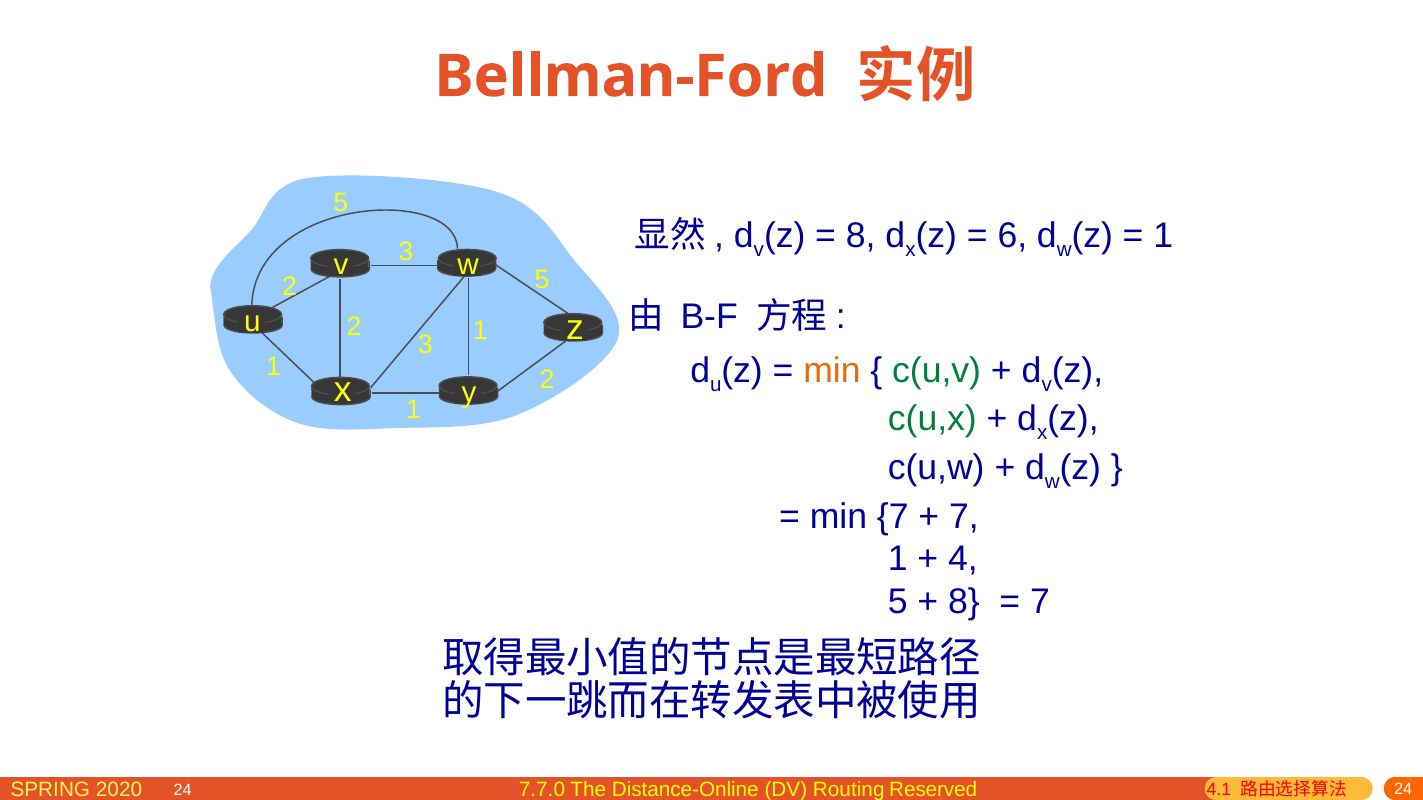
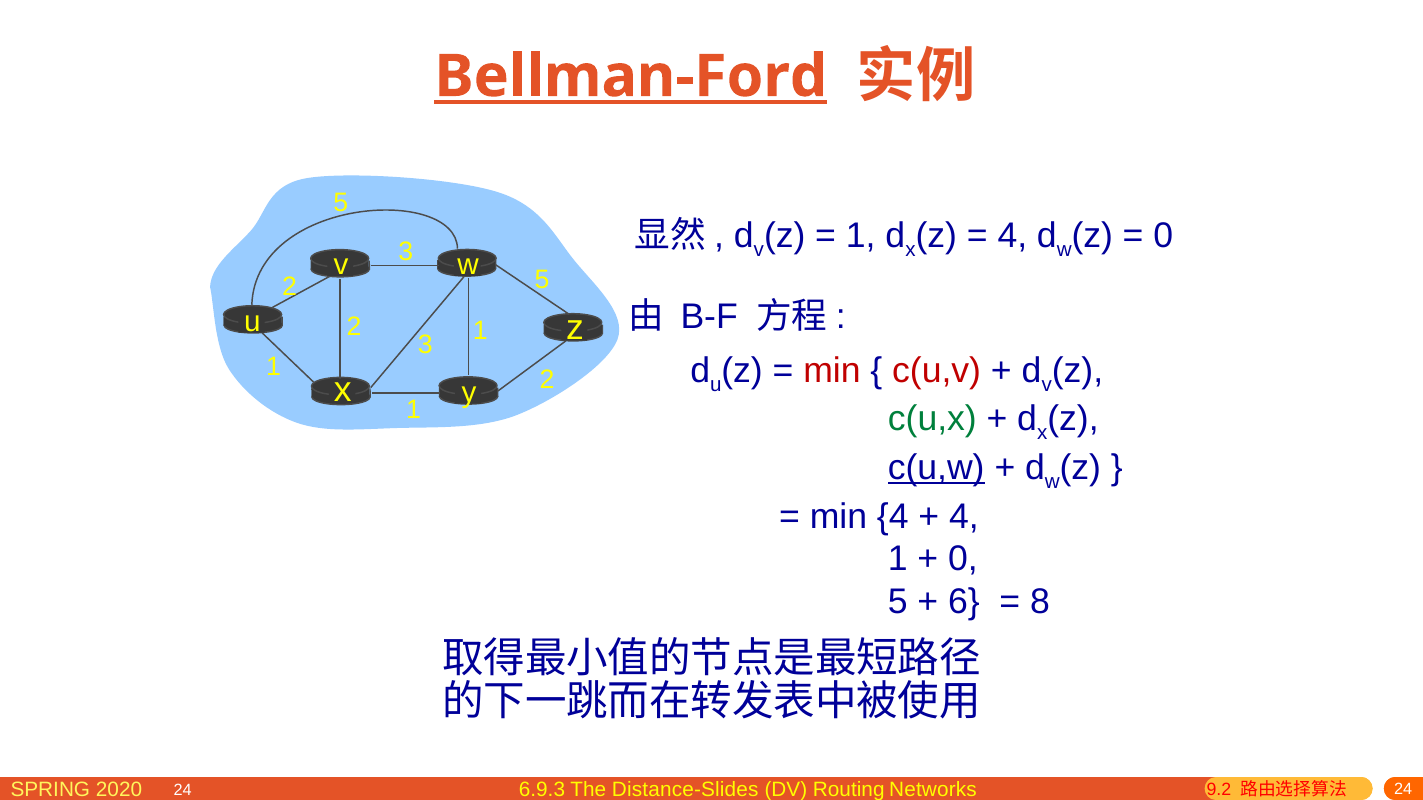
Bellman-Ford underline: none -> present (631, 77)
8: 8 -> 1 (861, 236)
6: 6 -> 4 (1012, 236)
1: 1 -> 0 (1163, 236)
min colour: orange -> red (832, 371)
c(u,v colour: green -> red (937, 371)
c(u,w underline: none -> present (936, 468)
min 7: 7 -> 4 (893, 517)
7: 7 -> 4 (964, 517)
4: 4 -> 0 (963, 559)
8: 8 -> 6 (964, 602)
7: 7 -> 8 (1040, 602)
7.7.0: 7.7.0 -> 6.9.3 (542, 790)
Distance-Online: Distance-Online -> Distance-Slides (685, 790)
Reserved: Reserved -> Networks (933, 790)
4.1: 4.1 -> 9.2 (1219, 790)
